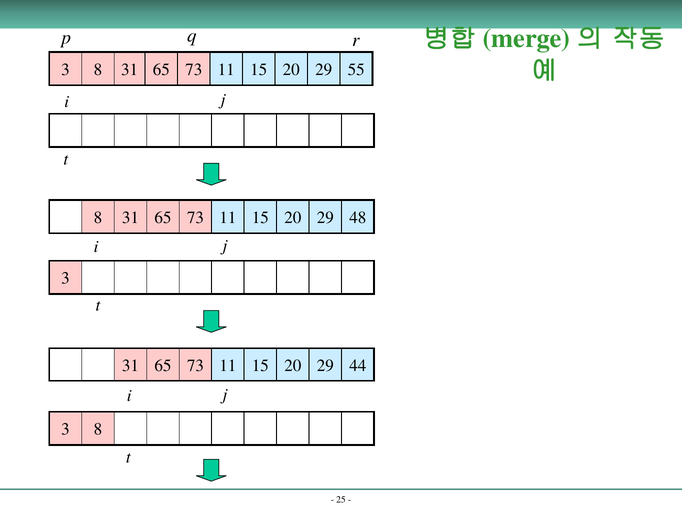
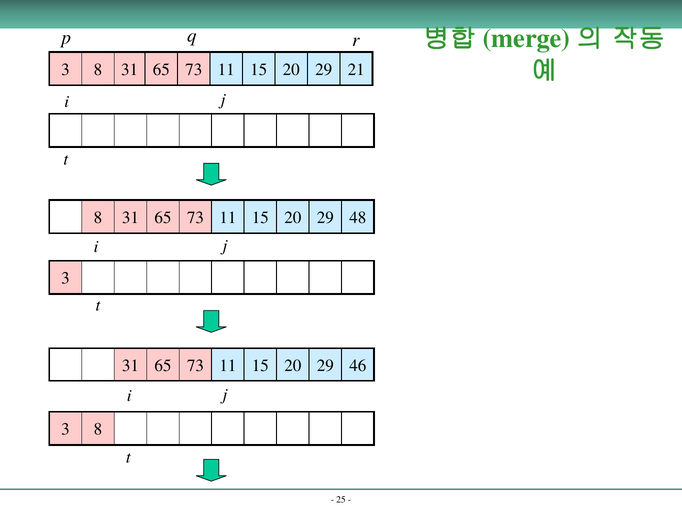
55: 55 -> 21 (356, 70)
44: 44 -> 46 (358, 365)
